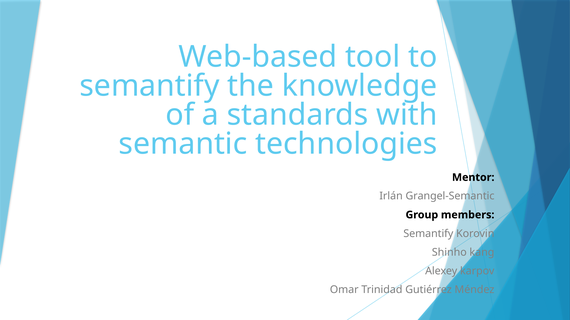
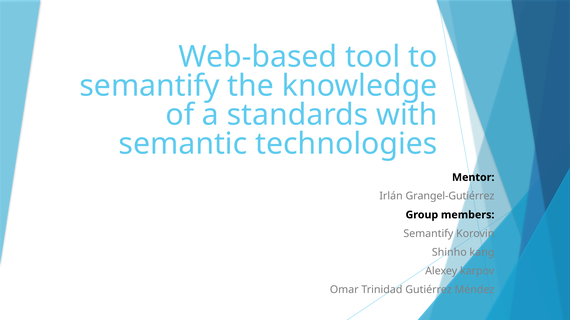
Grangel-Semantic: Grangel-Semantic -> Grangel-Gutiérrez (450, 196)
